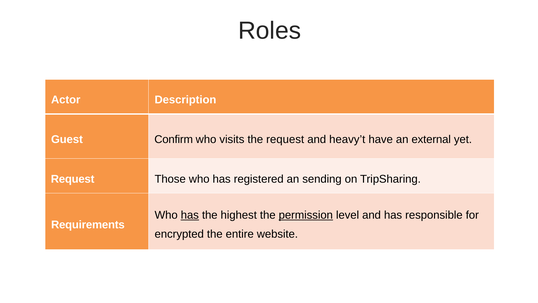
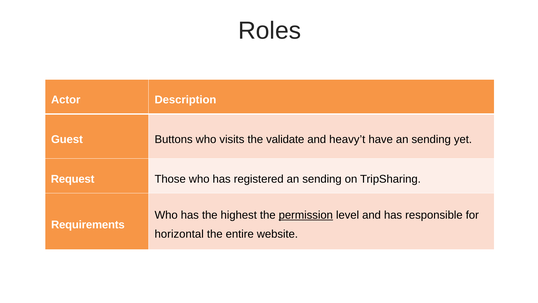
Confirm: Confirm -> Buttons (174, 139)
the request: request -> validate (285, 139)
have an external: external -> sending (431, 139)
has underline: present -> none (190, 215)
encrypted: encrypted -> horizontal (179, 234)
